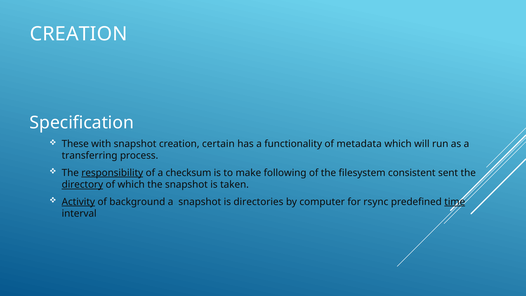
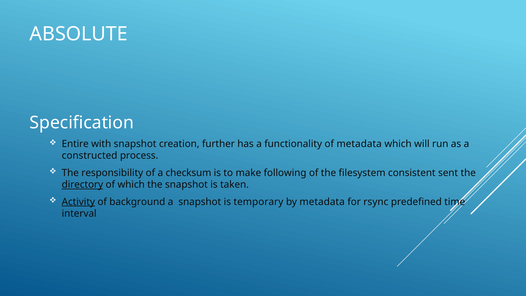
CREATION: CREATION -> ABSOLUTE (79, 34)
These: These -> Entire (75, 144)
certain: certain -> further (218, 144)
transferring: transferring -> constructed (90, 156)
responsibility underline: present -> none (112, 173)
directories: directories -> temporary (258, 202)
by computer: computer -> metadata (322, 202)
time underline: present -> none (455, 202)
